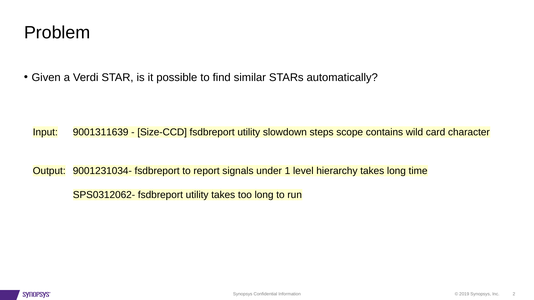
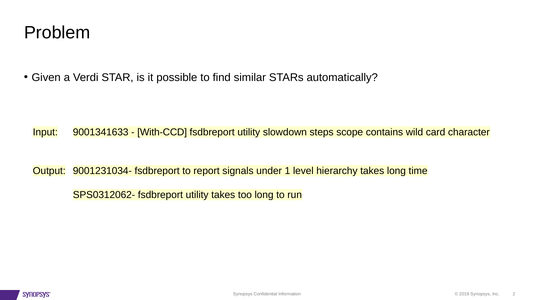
9001311639: 9001311639 -> 9001341633 (101, 132)
Size-CCD: Size-CCD -> With-CCD (162, 132)
